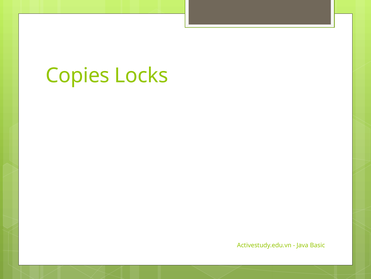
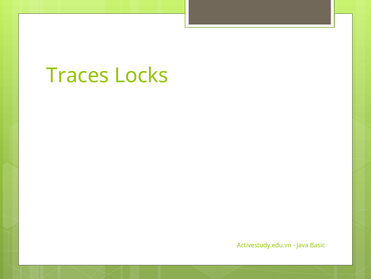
Copies: Copies -> Traces (78, 75)
